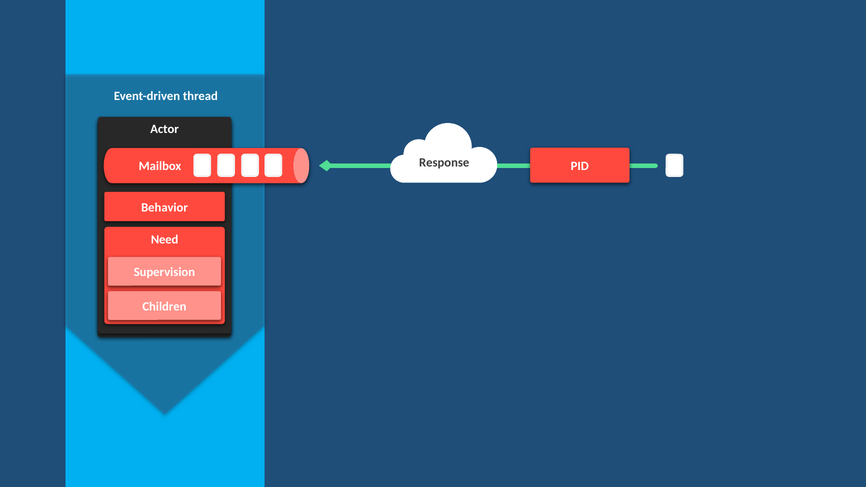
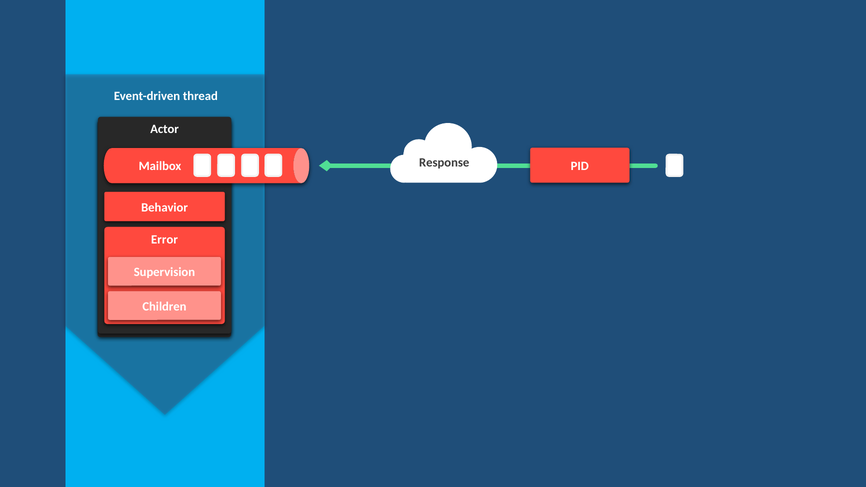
Need: Need -> Error (164, 239)
